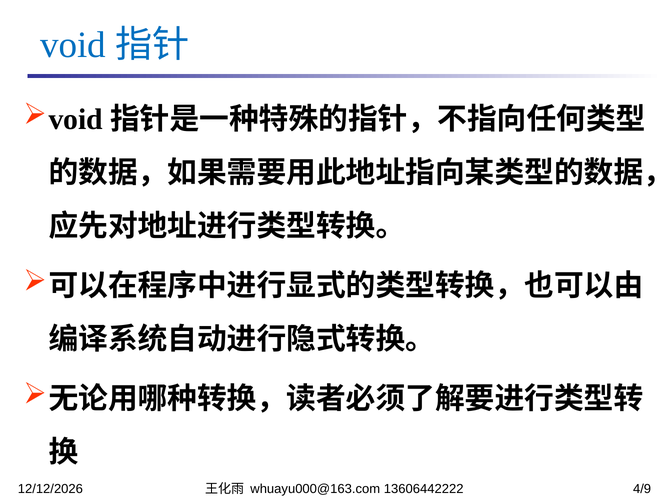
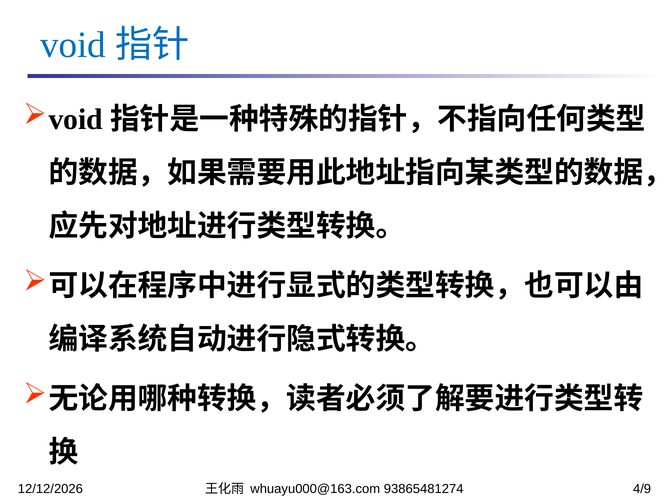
13606442222: 13606442222 -> 93865481274 (424, 489)
